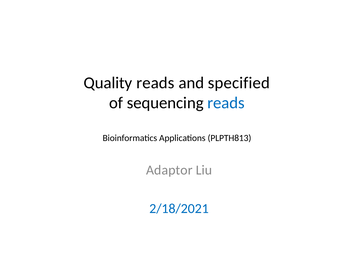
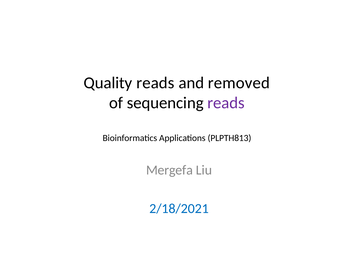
specified: specified -> removed (239, 83)
reads colour: blue -> purple (226, 103)
Adaptor: Adaptor -> Mergefa (169, 170)
